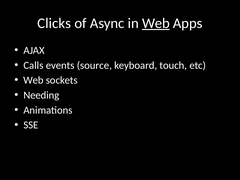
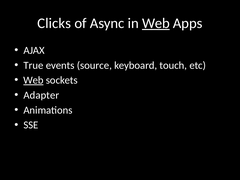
Calls: Calls -> True (33, 65)
Web underline: none -> present (33, 80)
Needing: Needing -> Adapter (41, 95)
